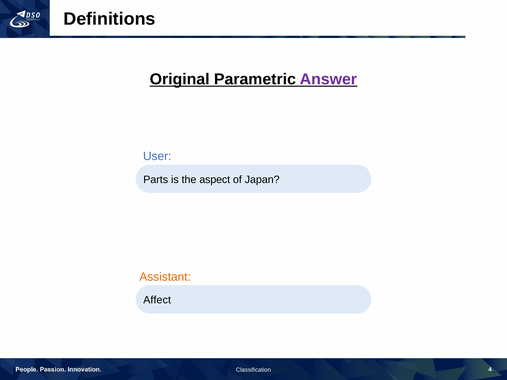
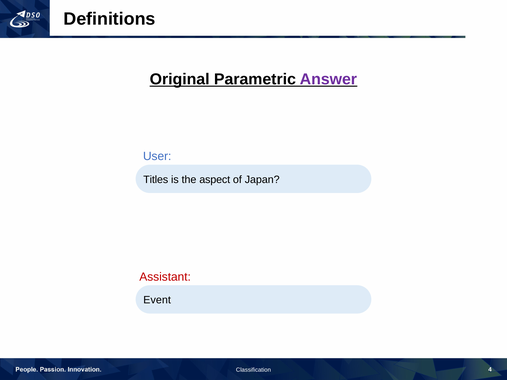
Parts: Parts -> Titles (156, 180)
Assistant colour: orange -> red (165, 277)
Affect: Affect -> Event (157, 300)
